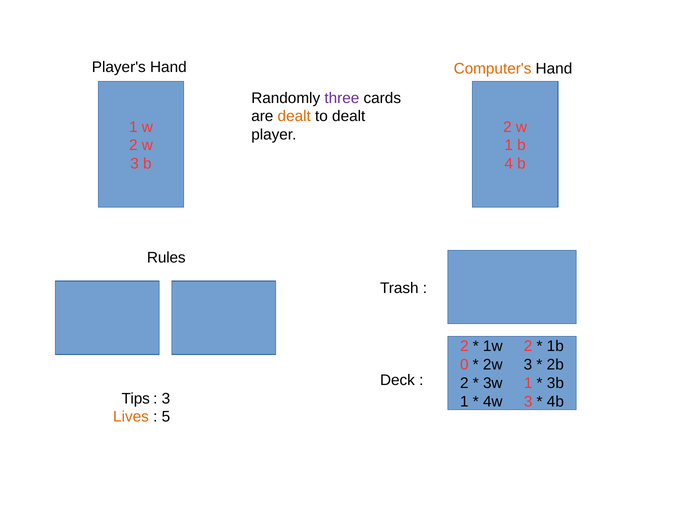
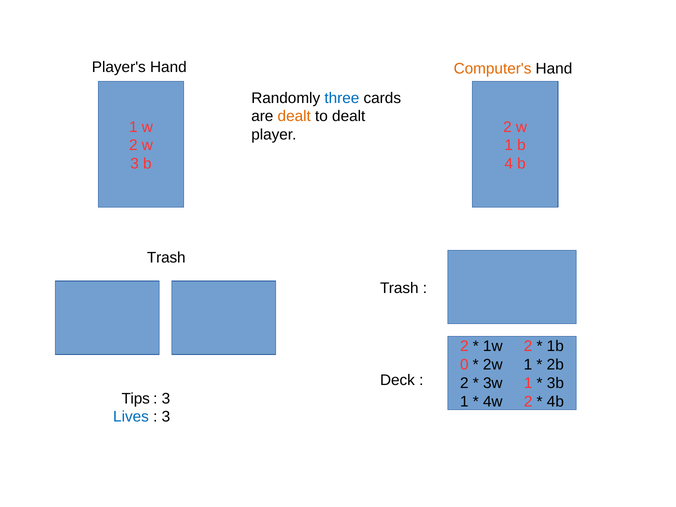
three colour: purple -> blue (342, 98)
Rules: Rules -> Trash (166, 257)
2w 3: 3 -> 1 (528, 365)
4w 3: 3 -> 2 (528, 402)
Lives colour: orange -> blue (131, 417)
5: 5 -> 3 (166, 417)
